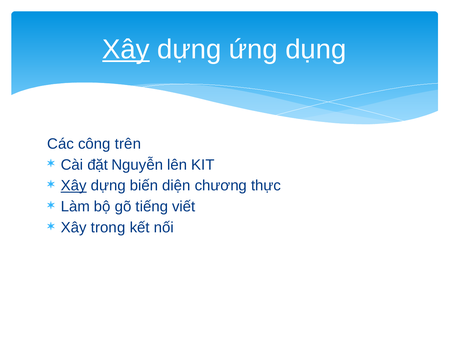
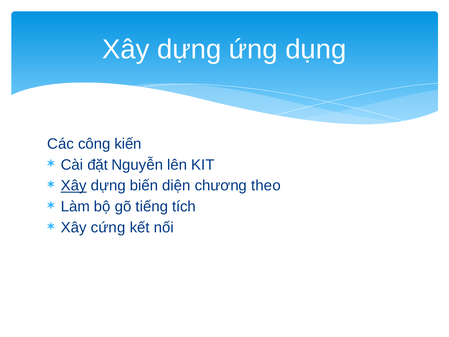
Xây underline: present -> none (126, 49)
trên: trên -> kiến (128, 144)
thực: thực -> theo (266, 186)
viết: viết -> tích (184, 206)
trong: trong -> cứng (108, 227)
